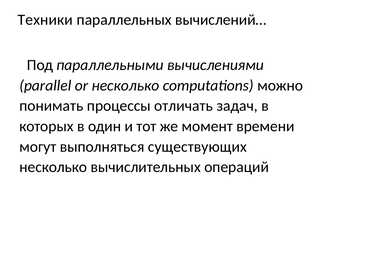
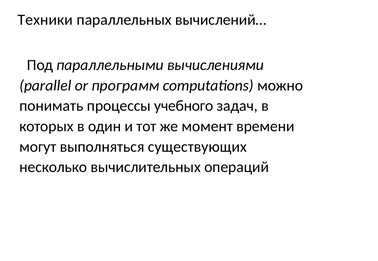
or несколько: несколько -> программ (125, 86)
отличать: отличать -> учебного (184, 106)
